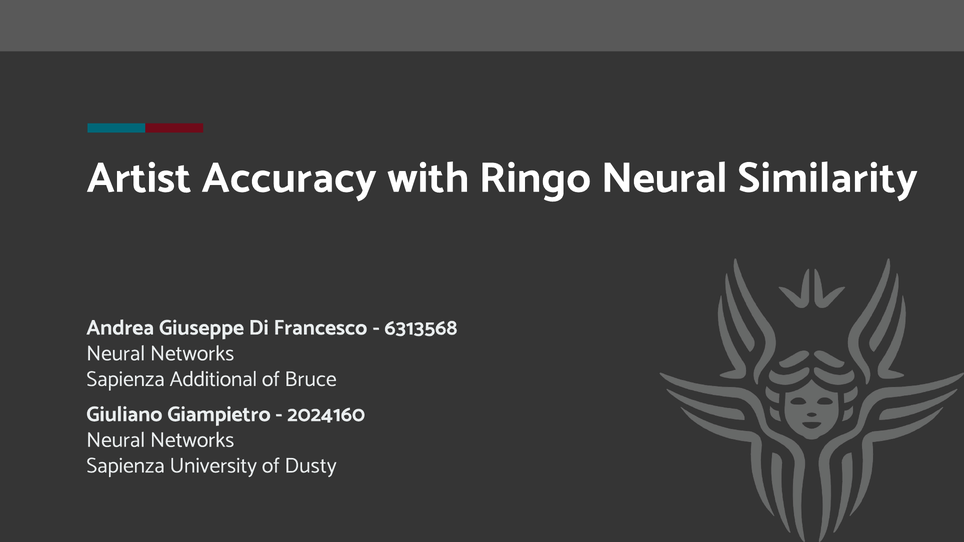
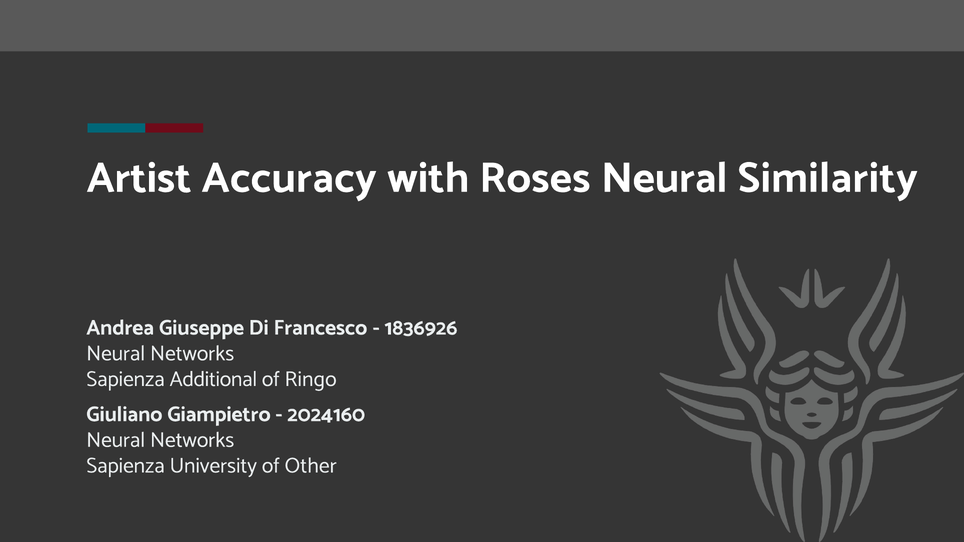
Ringo: Ringo -> Roses (535, 178)
6313568: 6313568 -> 1836926 (421, 328)
Bruce: Bruce -> Ringo (311, 379)
Dusty: Dusty -> Other (311, 466)
